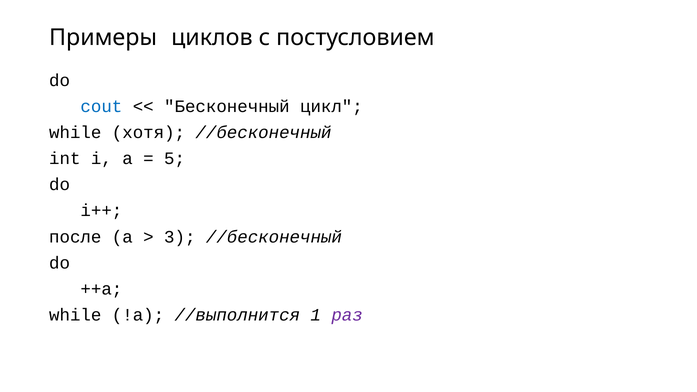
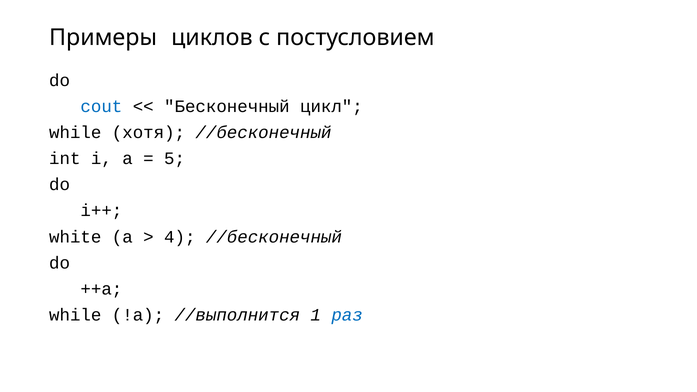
после: после -> white (75, 237)
3: 3 -> 4 (180, 237)
раз colour: purple -> blue (347, 315)
